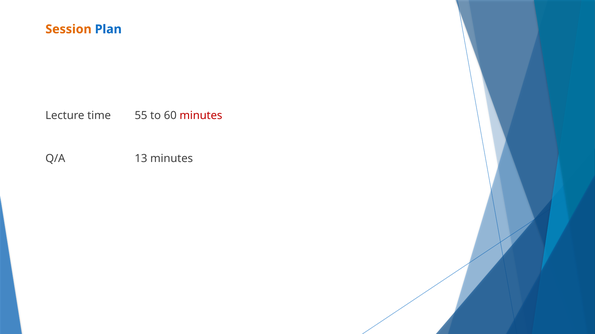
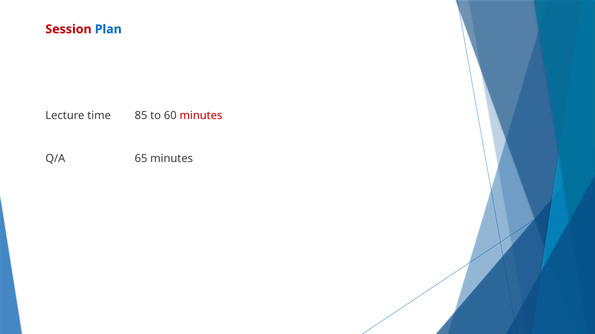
Session colour: orange -> red (68, 29)
55: 55 -> 85 (141, 116)
13: 13 -> 65 (141, 159)
